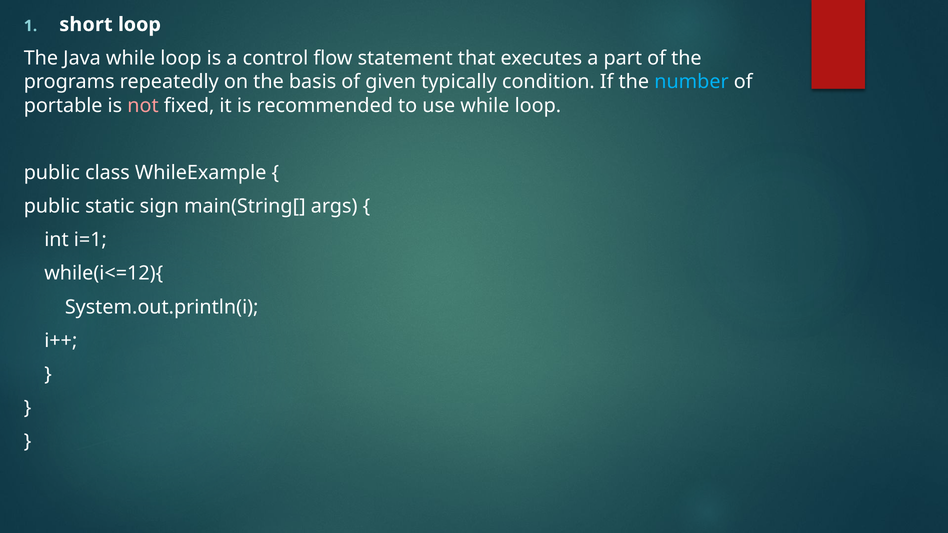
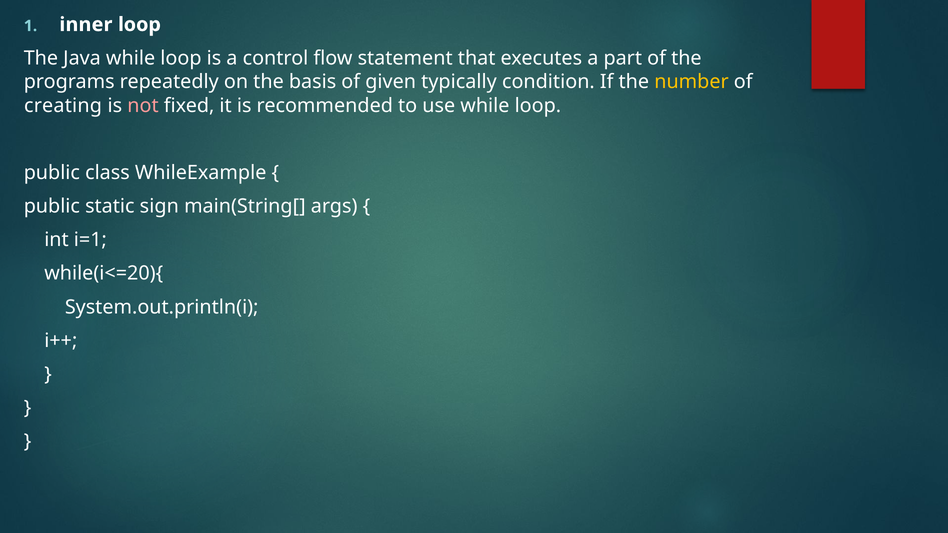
short: short -> inner (86, 25)
number colour: light blue -> yellow (691, 82)
portable: portable -> creating (63, 106)
while(i<=12){: while(i<=12){ -> while(i<=20){ (104, 274)
